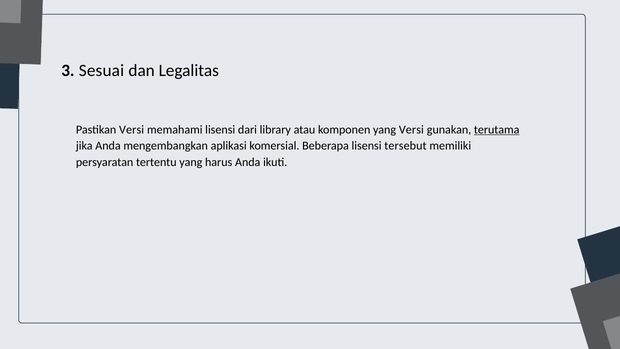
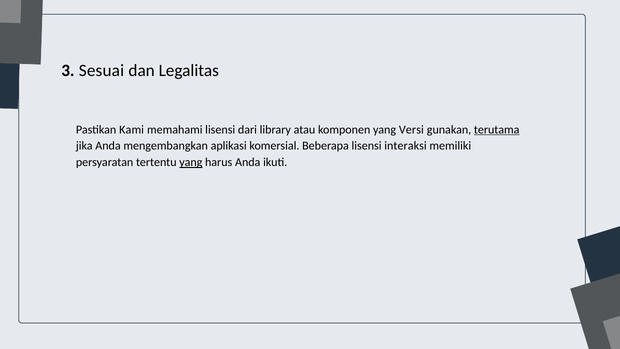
Pastikan Versi: Versi -> Kami (132, 130)
tersebut: tersebut -> interaksi (405, 146)
yang underline: none -> present (191, 162)
